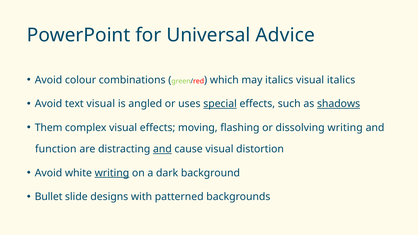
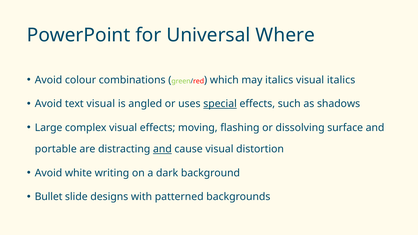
Advice: Advice -> Where (285, 35)
shadows underline: present -> none (339, 104)
Them: Them -> Large (49, 128)
dissolving writing: writing -> surface (345, 128)
function: function -> portable (56, 149)
writing underline: present -> none (112, 173)
